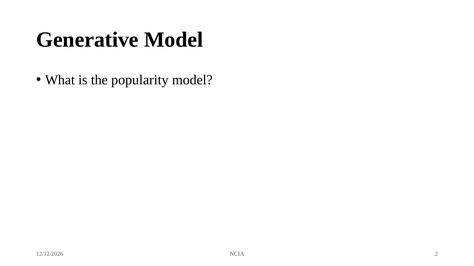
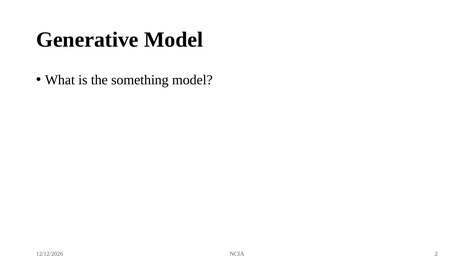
popularity: popularity -> something (140, 80)
